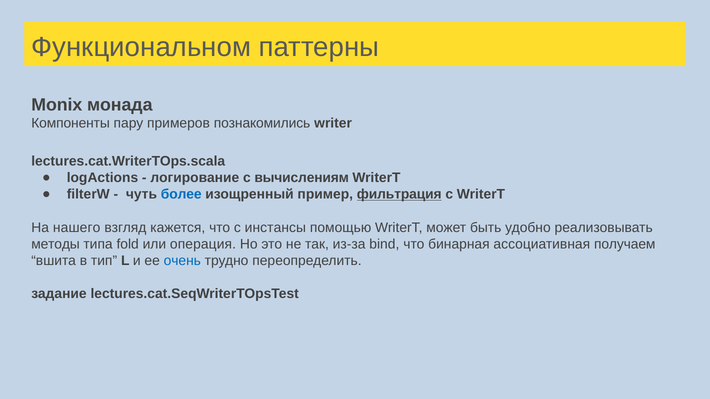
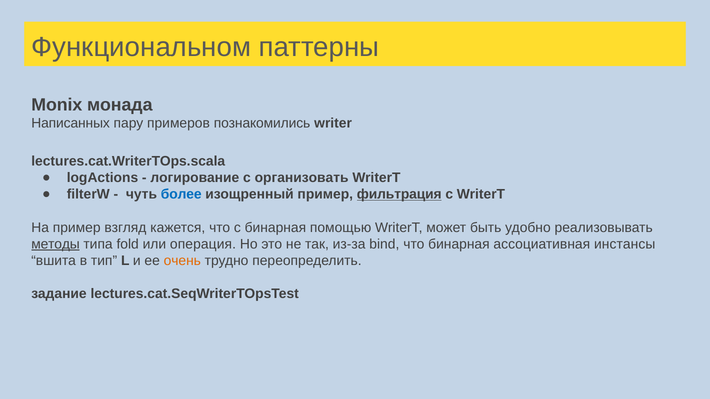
Компоненты: Компоненты -> Написанных (71, 124)
вычислениям: вычислениям -> организовать (302, 178)
На нашего: нашего -> пример (77, 228)
с инстансы: инстансы -> бинарная (275, 228)
методы underline: none -> present (56, 244)
получаем: получаем -> инстансы (625, 244)
очень colour: blue -> orange (182, 261)
